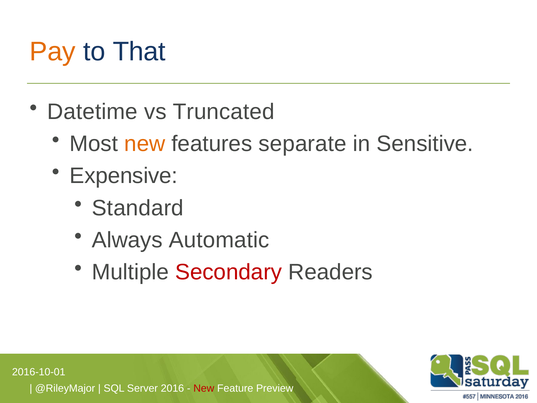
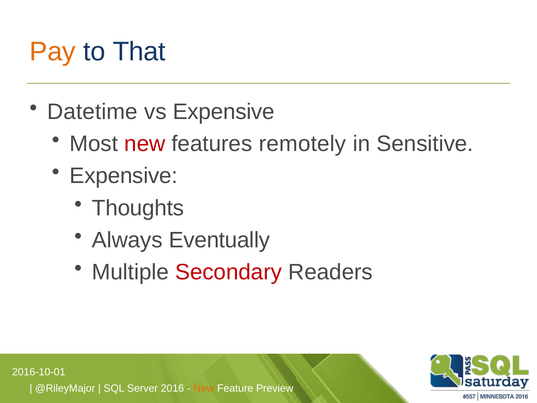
vs Truncated: Truncated -> Expensive (224, 112)
new colour: orange -> red (145, 144)
separate: separate -> remotely (302, 144)
Standard: Standard -> Thoughts (138, 208)
Automatic: Automatic -> Eventually (219, 240)
New colour: red -> orange (204, 388)
